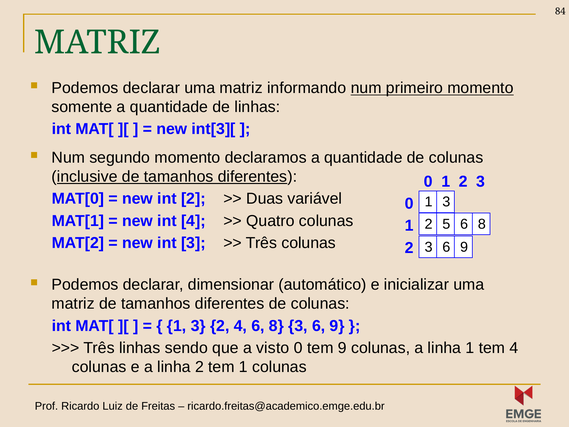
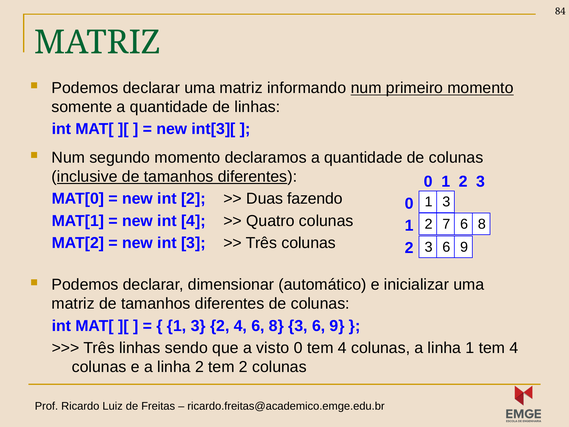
variável: variável -> fazendo (315, 199)
5: 5 -> 7 (446, 224)
0 tem 9: 9 -> 4 (342, 348)
tem 1: 1 -> 2 (243, 367)
